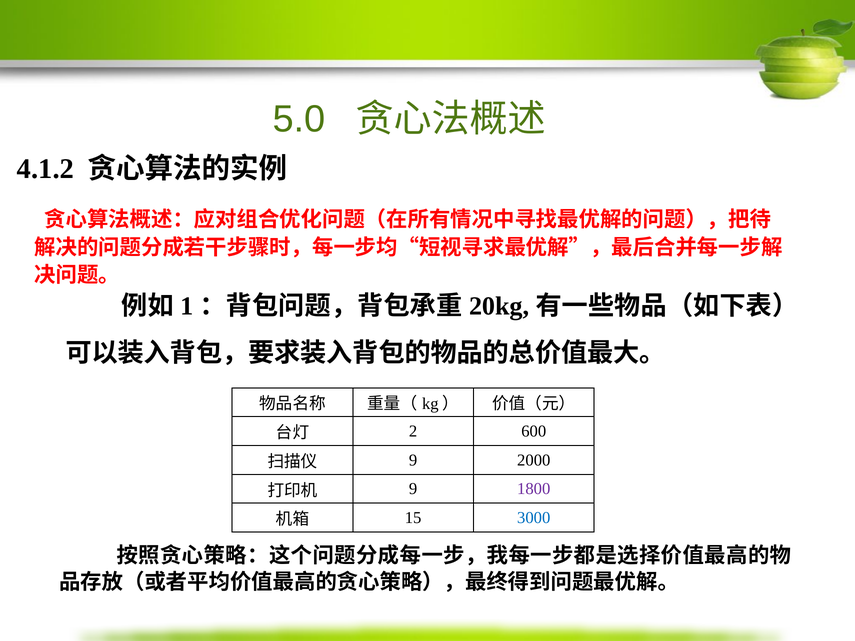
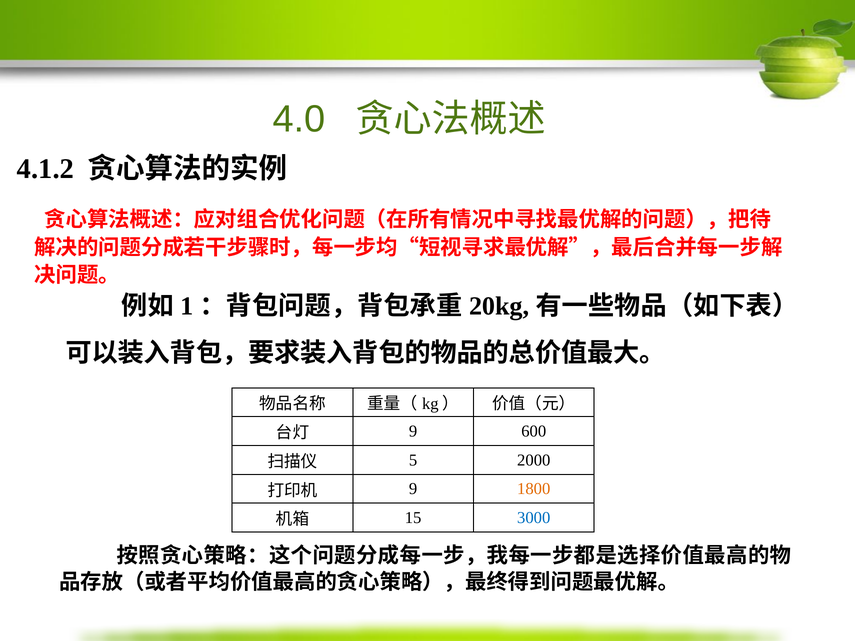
5.0: 5.0 -> 4.0 (299, 119)
2: 2 -> 9 (413, 431)
9: 9 -> 5 (413, 460)
1800 colour: purple -> orange (534, 489)
